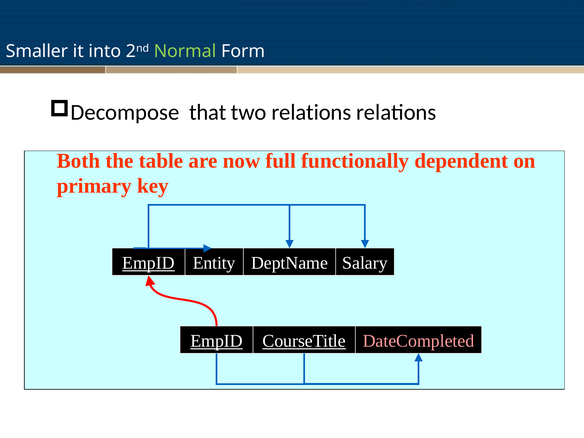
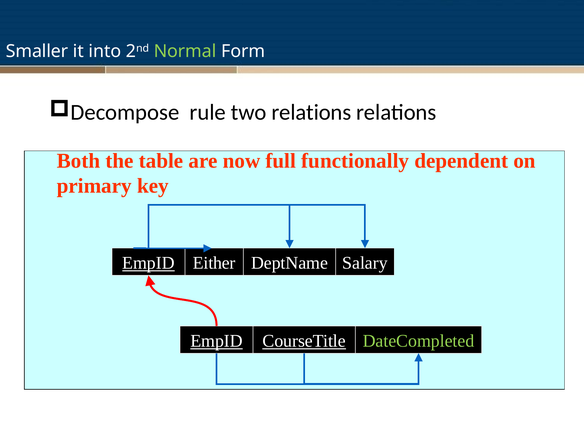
that: that -> rule (208, 112)
Entity: Entity -> Either (214, 263)
DateCompleted colour: pink -> light green (418, 341)
